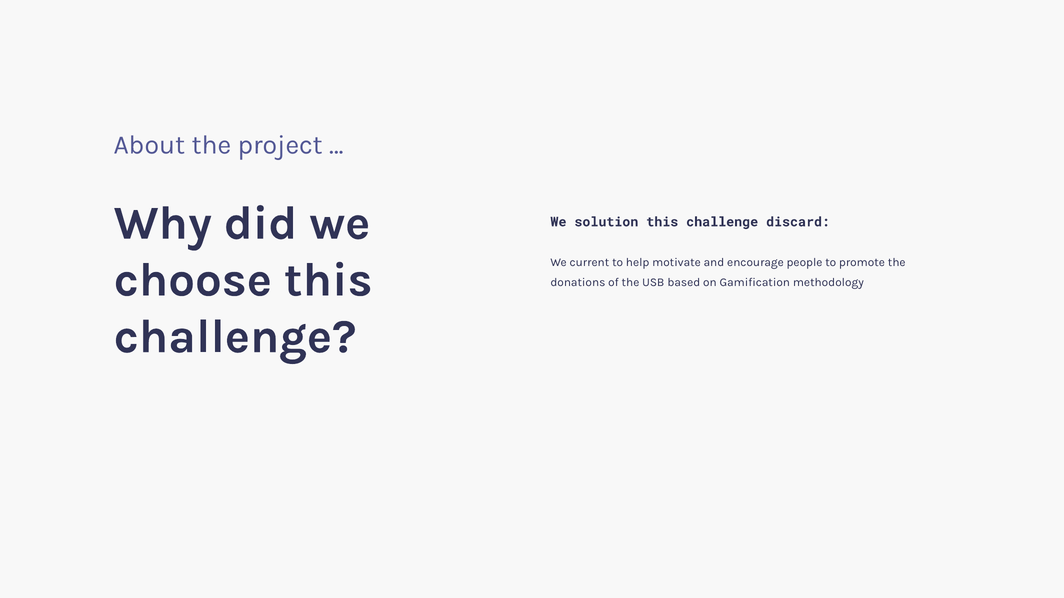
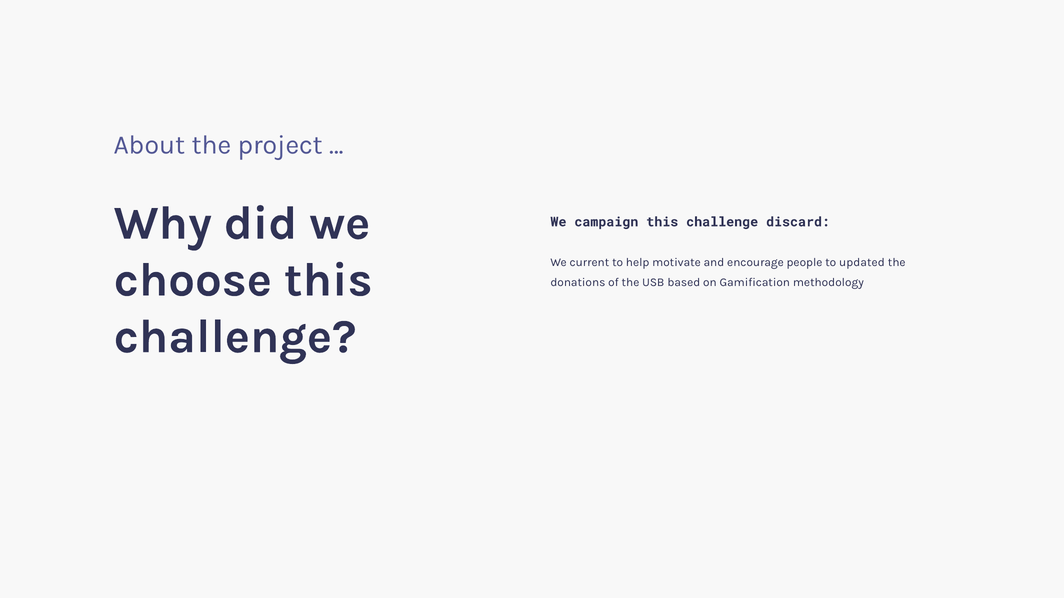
solution: solution -> campaign (606, 222)
promote: promote -> updated (862, 263)
